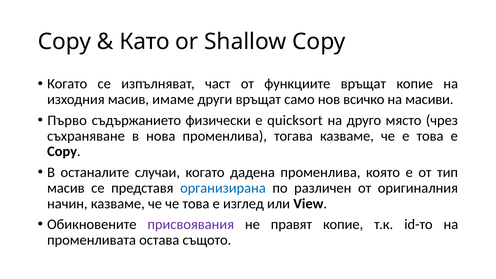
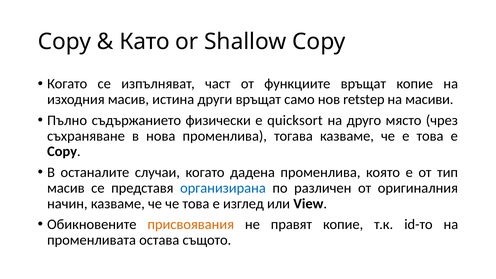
имаме: имаме -> истина (173, 99)
всичко: всичко -> retstep (364, 99)
Първо: Първо -> Пълно (67, 120)
присвоявания colour: purple -> orange (191, 224)
